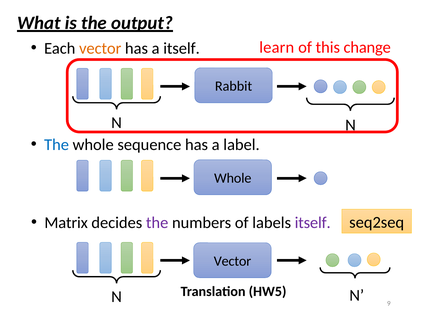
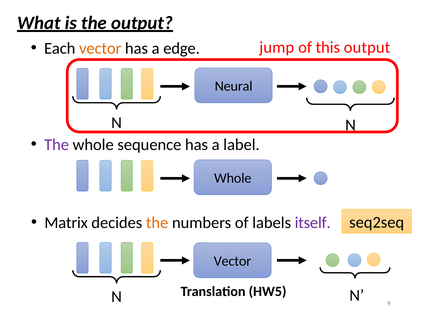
a itself: itself -> edge (182, 48)
learn: learn -> jump (277, 47)
this change: change -> output (367, 47)
Rabbit: Rabbit -> Neural (234, 86)
The colour: blue -> purple (57, 145)
the colour: purple -> orange (157, 223)
